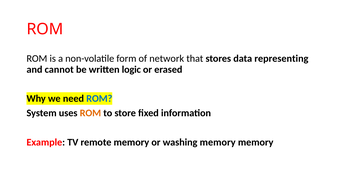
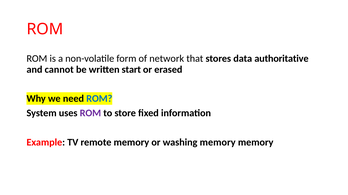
representing: representing -> authoritative (281, 59)
logic: logic -> start (131, 70)
ROM colour: orange -> purple (90, 114)
